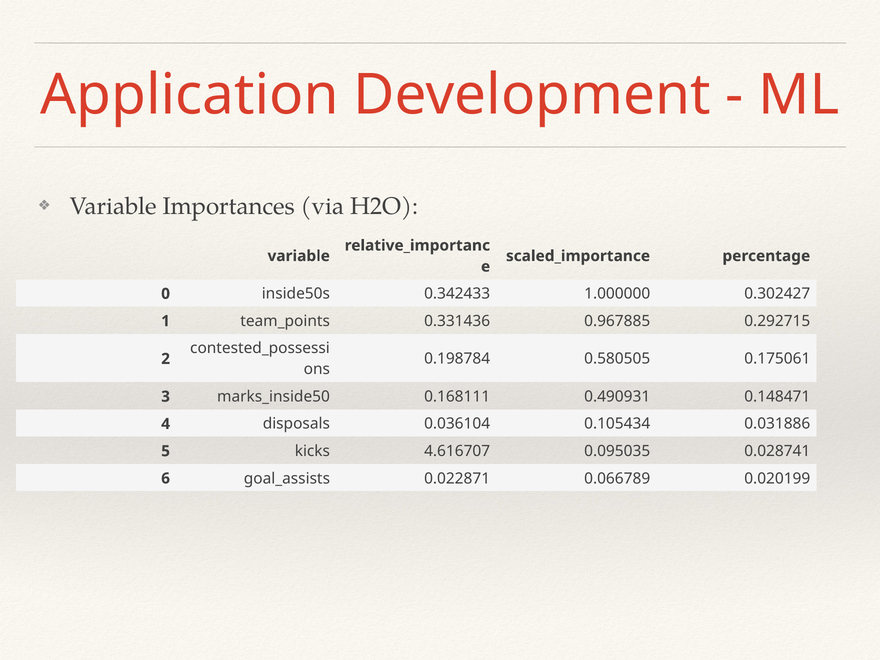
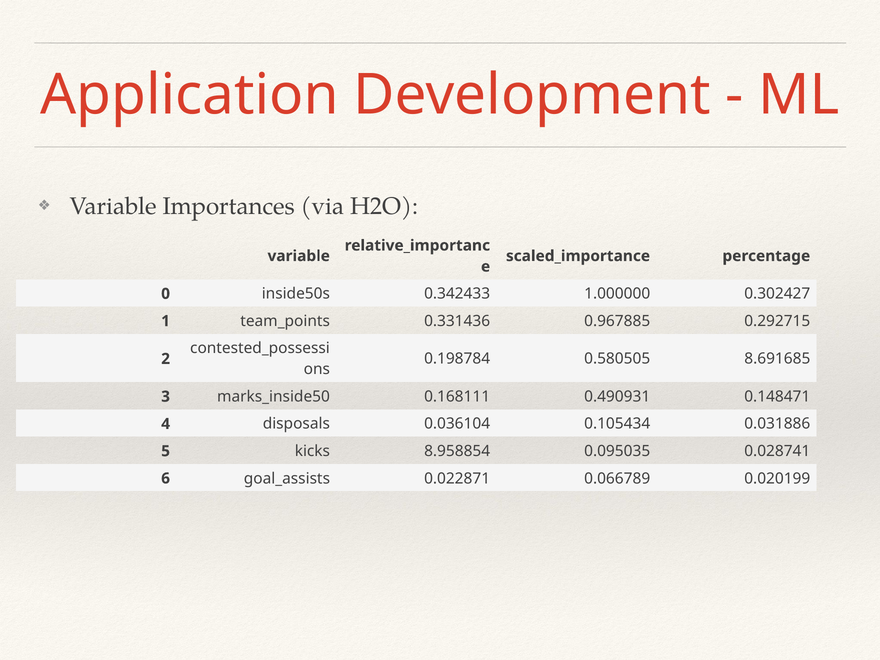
0.175061: 0.175061 -> 8.691685 (777, 359)
4.616707: 4.616707 -> 8.958854 (457, 451)
